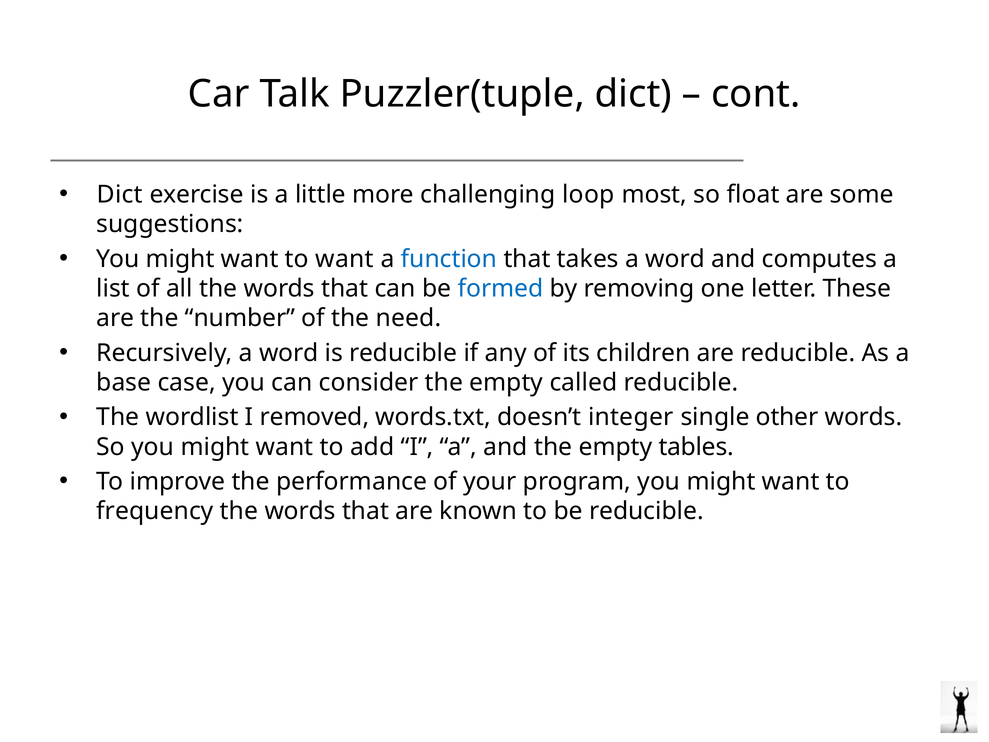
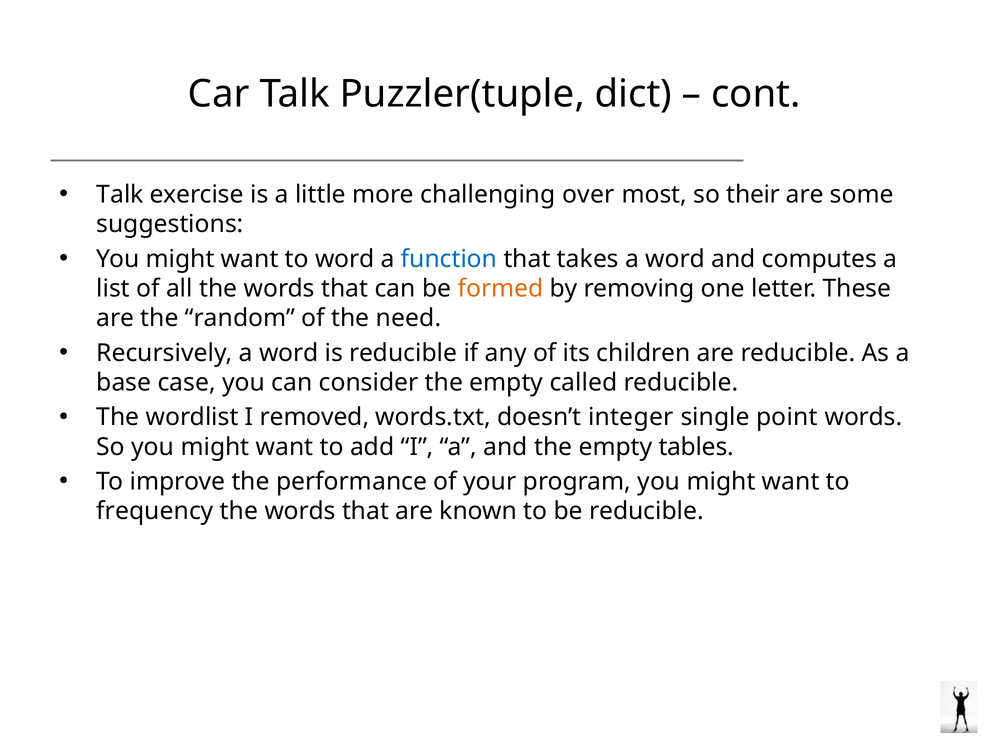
Dict: Dict -> Talk (120, 195)
loop: loop -> over (588, 195)
float: float -> their (753, 195)
to want: want -> word (345, 259)
formed colour: blue -> orange (501, 289)
number: number -> random (240, 318)
other: other -> point (787, 417)
